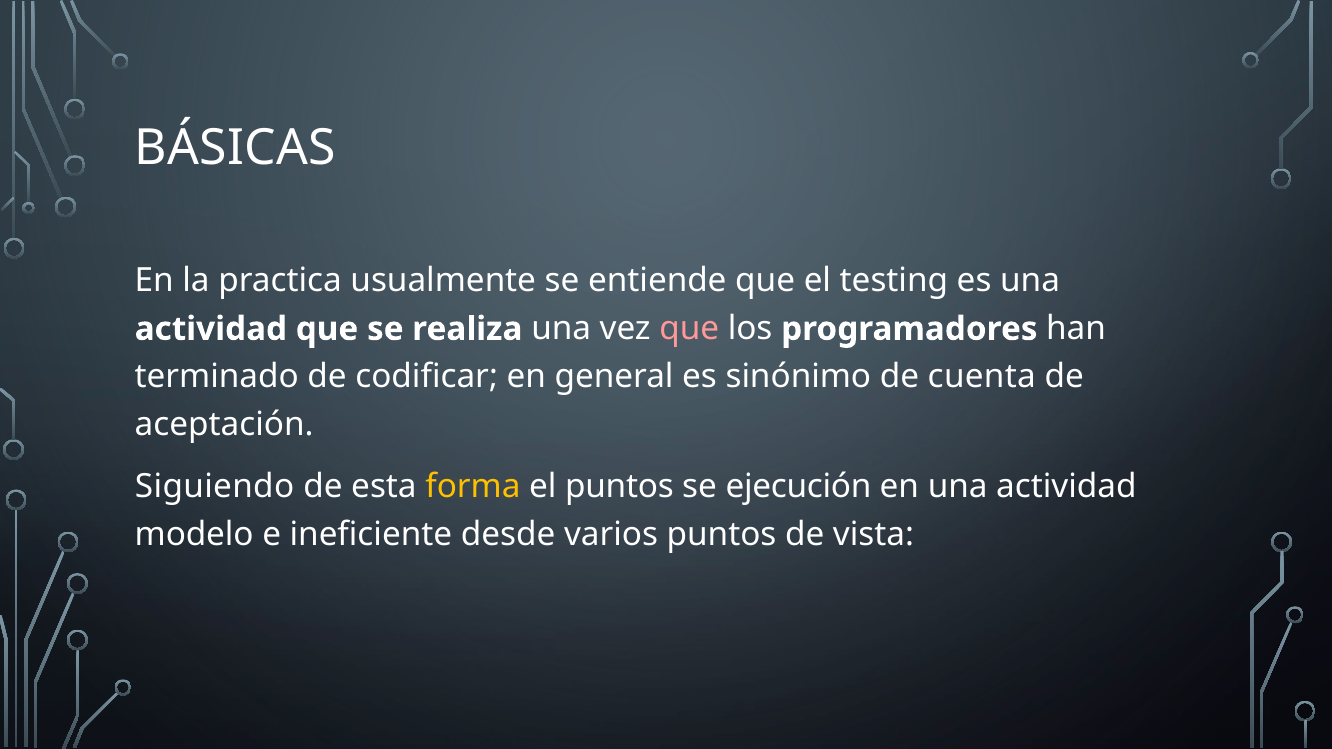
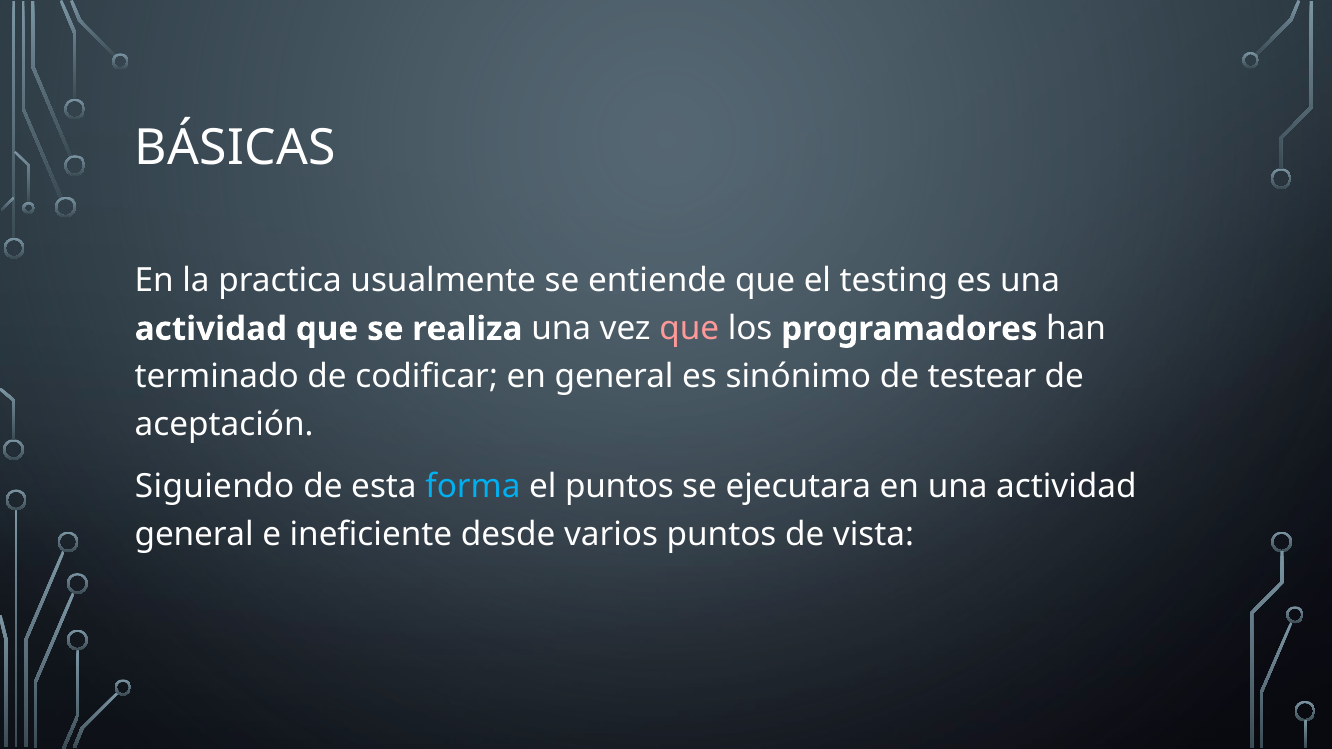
cuenta: cuenta -> testear (982, 377)
forma colour: yellow -> light blue (473, 487)
ejecución: ejecución -> ejecutara (798, 487)
modelo: modelo -> general (194, 535)
